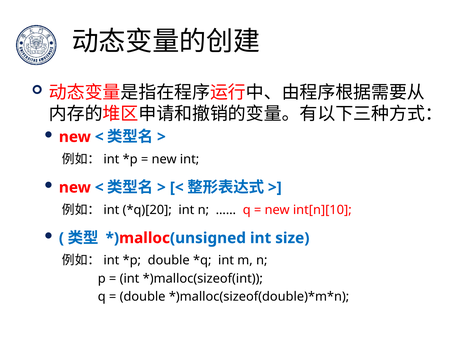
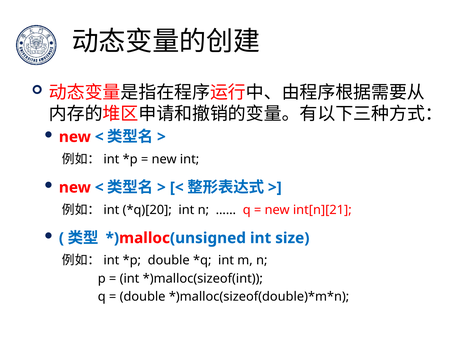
int[n][10: int[n][10 -> int[n][21 (322, 210)
